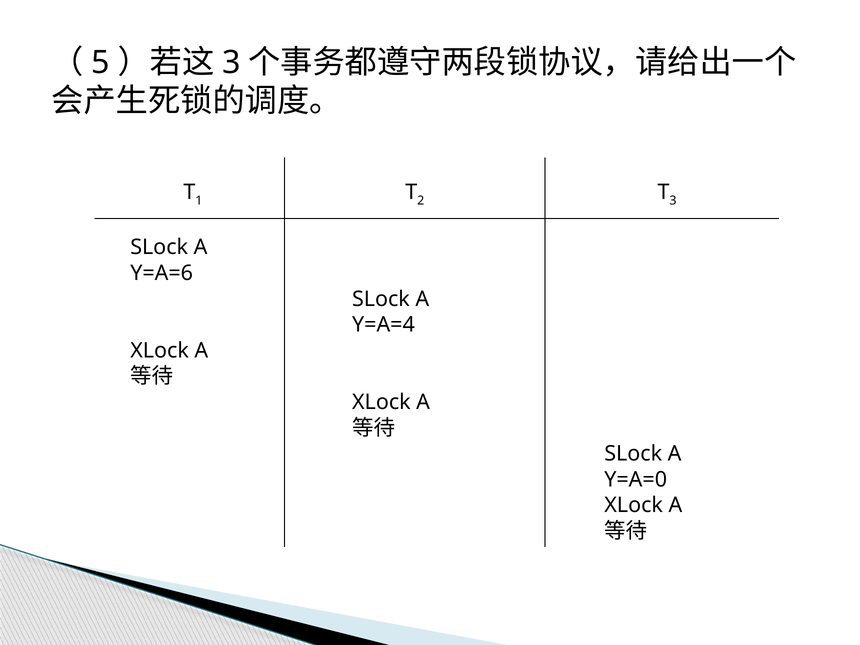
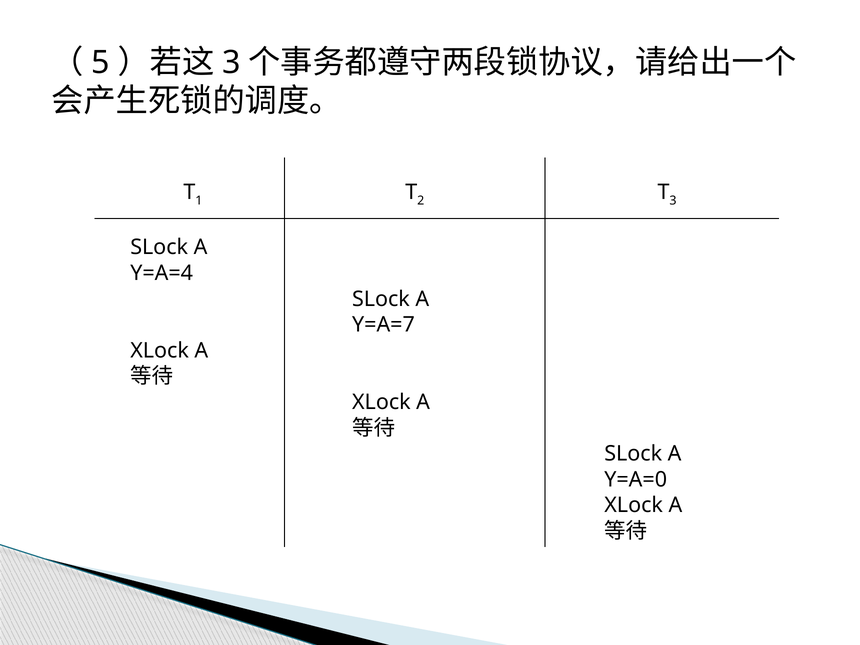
Y=A=6: Y=A=6 -> Y=A=4 (162, 273)
Y=A=4: Y=A=4 -> Y=A=7 (383, 325)
